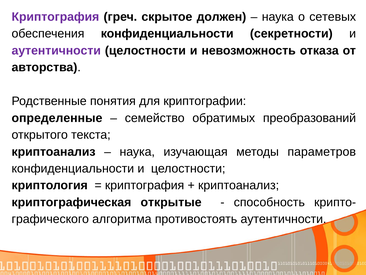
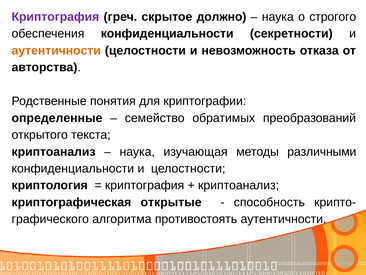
должен: должен -> должно (222, 17)
сетевых: сетевых -> строгого (333, 17)
аутентичности colour: purple -> orange (56, 50)
параметров: параметров -> различными (322, 151)
